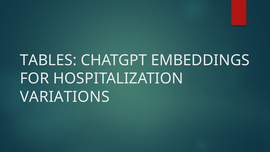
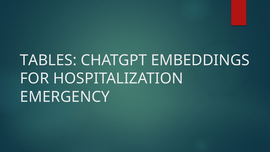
VARIATIONS: VARIATIONS -> EMERGENCY (65, 97)
